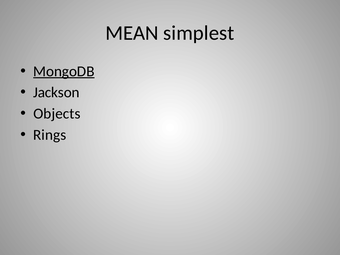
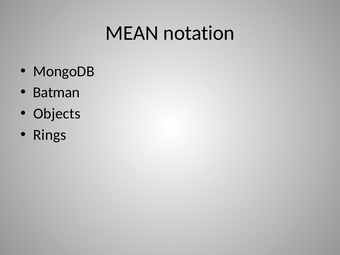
simplest: simplest -> notation (199, 33)
MongoDB underline: present -> none (64, 71)
Jackson: Jackson -> Batman (56, 92)
